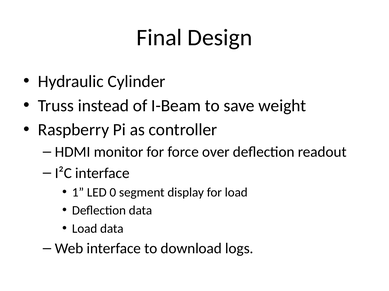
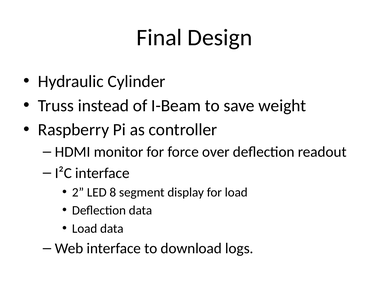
1: 1 -> 2 (78, 193)
0: 0 -> 8 (113, 193)
